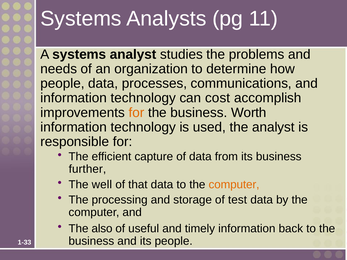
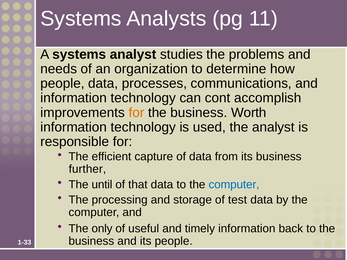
cost: cost -> cont (218, 98)
well: well -> until (102, 185)
computer colour: orange -> blue (234, 185)
also: also -> only (102, 229)
